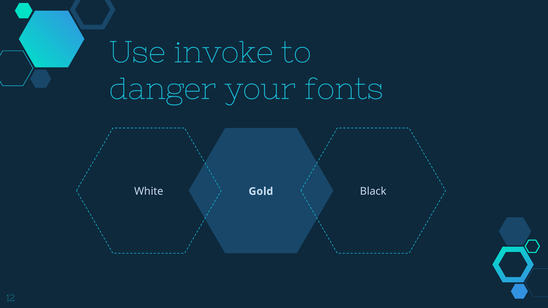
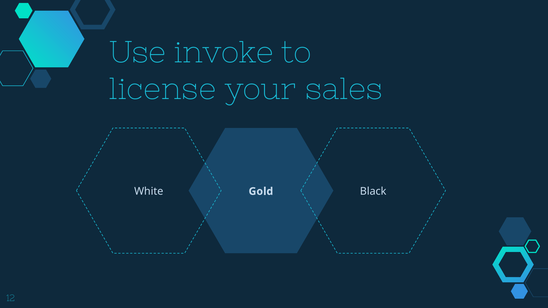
danger: danger -> license (163, 89)
fonts: fonts -> sales (344, 89)
